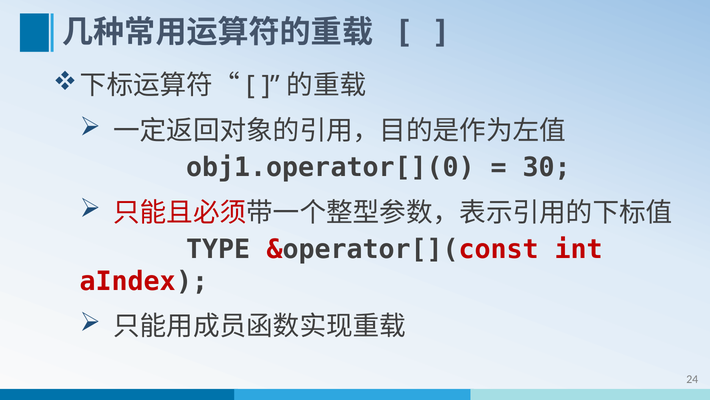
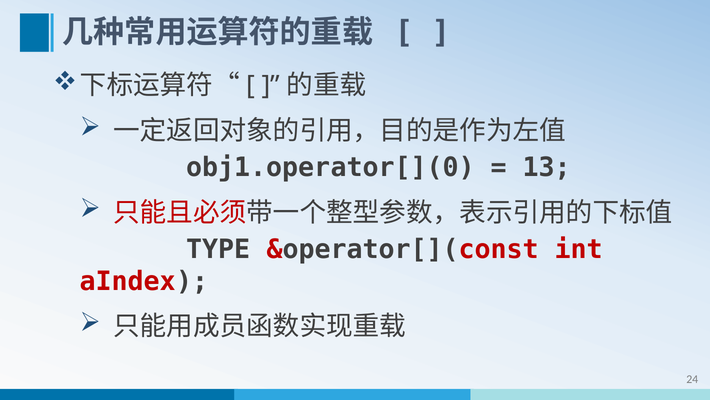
30: 30 -> 13 (547, 167)
